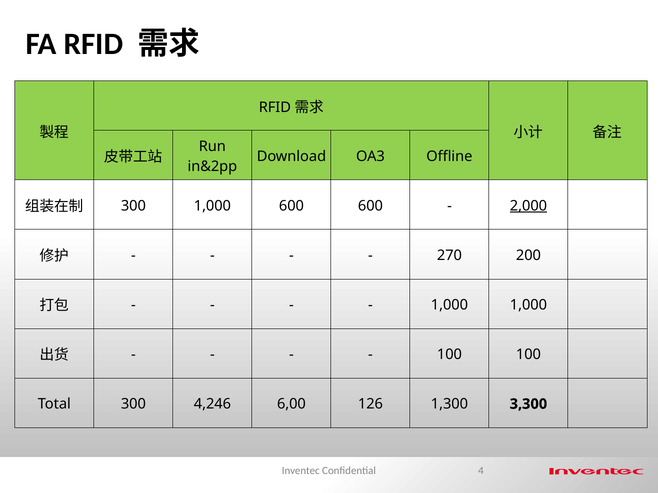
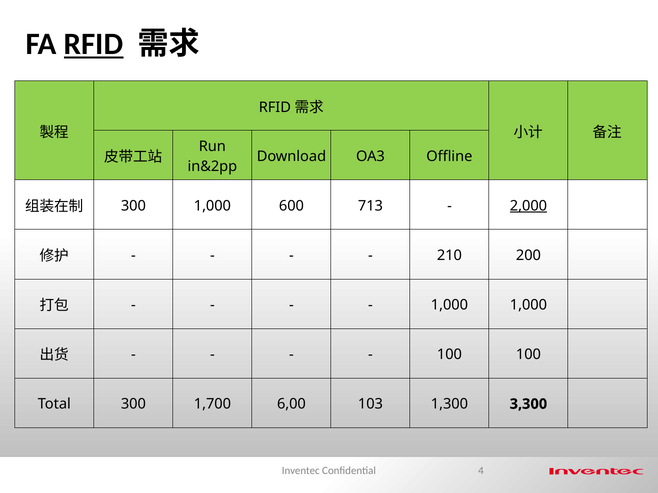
RFID underline: none -> present (94, 44)
600 600: 600 -> 713 (370, 206)
270: 270 -> 210 (449, 256)
4,246: 4,246 -> 1,700 (212, 404)
126: 126 -> 103 (370, 404)
